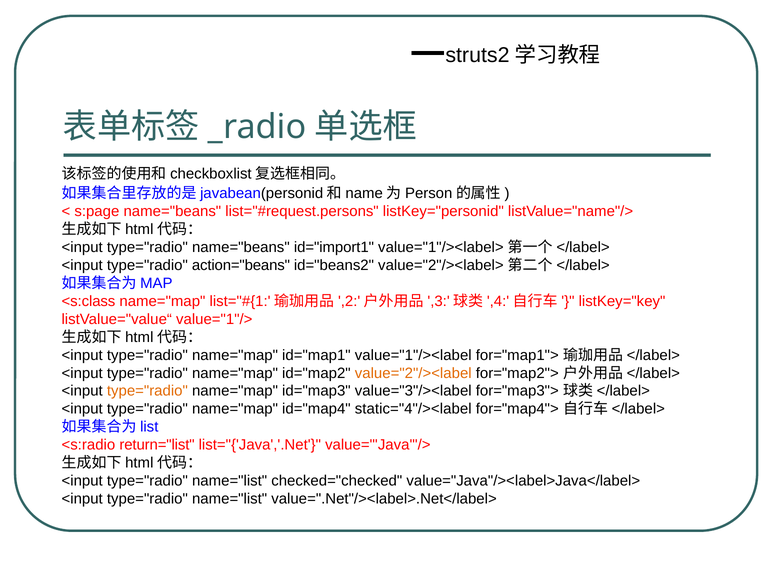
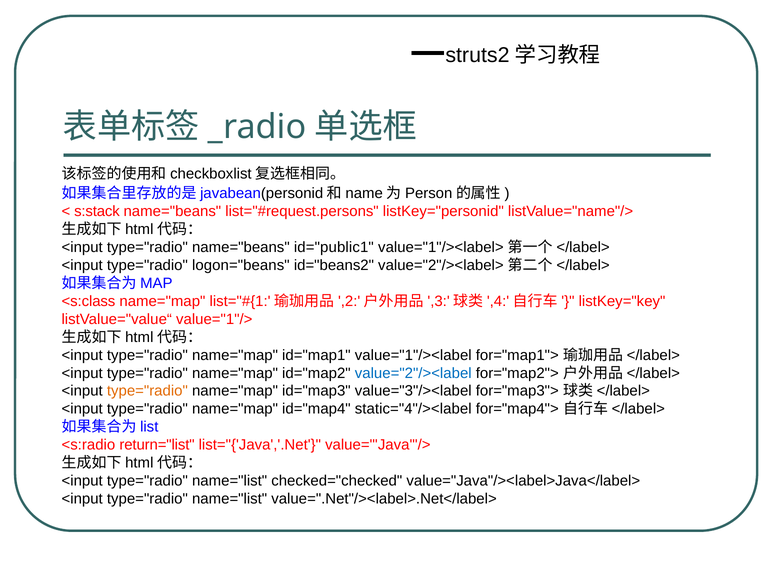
s:page: s:page -> s:stack (97, 211)
id="import1: id="import1 -> id="public1 (334, 247)
action="beans: action="beans -> logon="beans (241, 265)
value="2"/><label colour: orange -> blue (413, 373)
